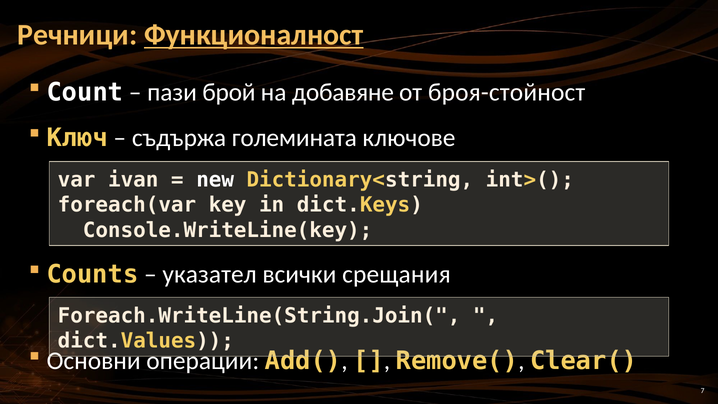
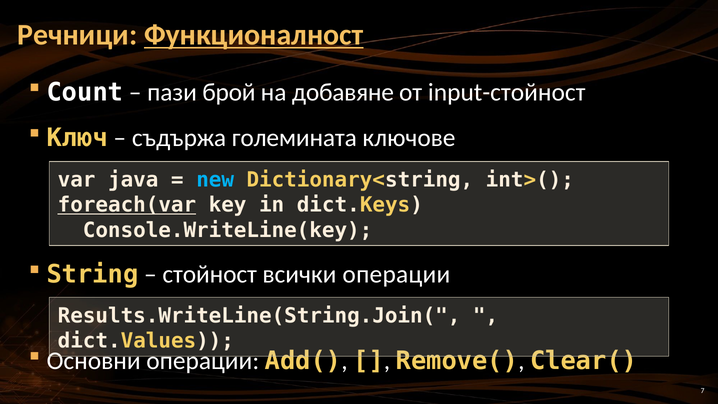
броя-стойност: броя-стойност -> input-стойност (507, 92)
ivan: ivan -> java (133, 180)
new colour: white -> light blue (215, 180)
foreach(var underline: none -> present (127, 205)
Counts: Counts -> String (93, 274)
указател: указател -> стойност (210, 274)
всички срещания: срещания -> операции (396, 274)
Foreach.WriteLine(String.Join(: Foreach.WriteLine(String.Join( -> Results.WriteLine(String.Join( (259, 316)
